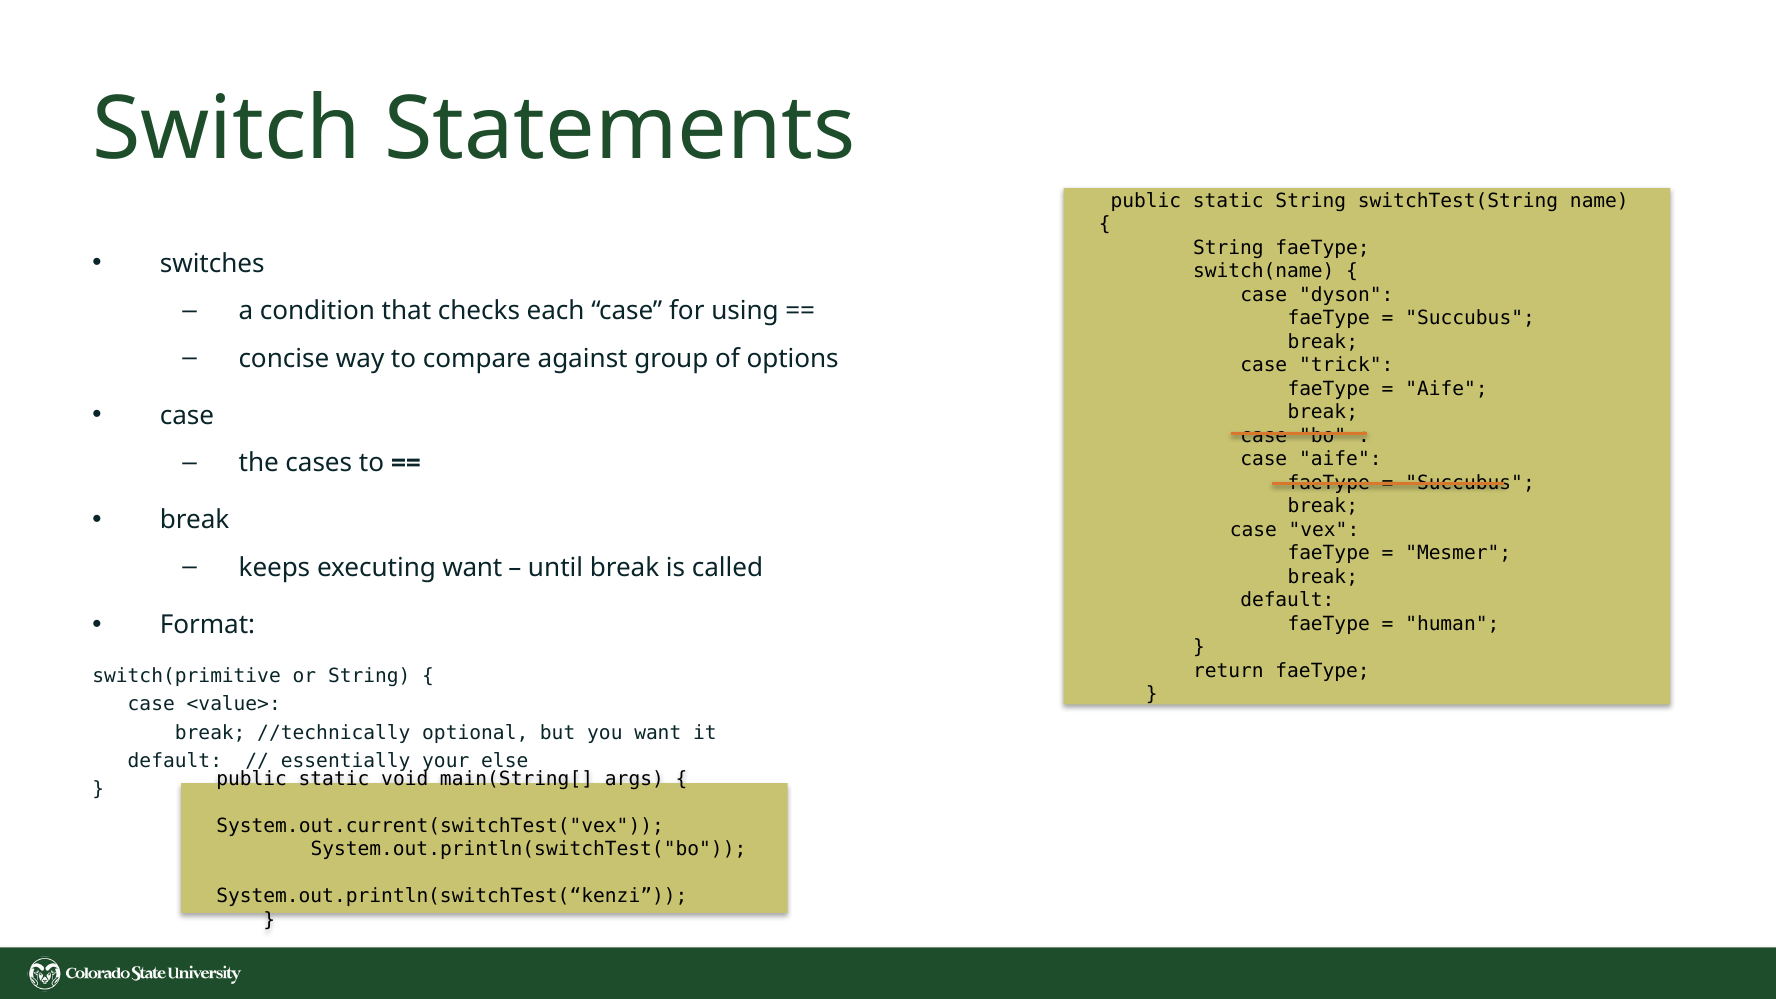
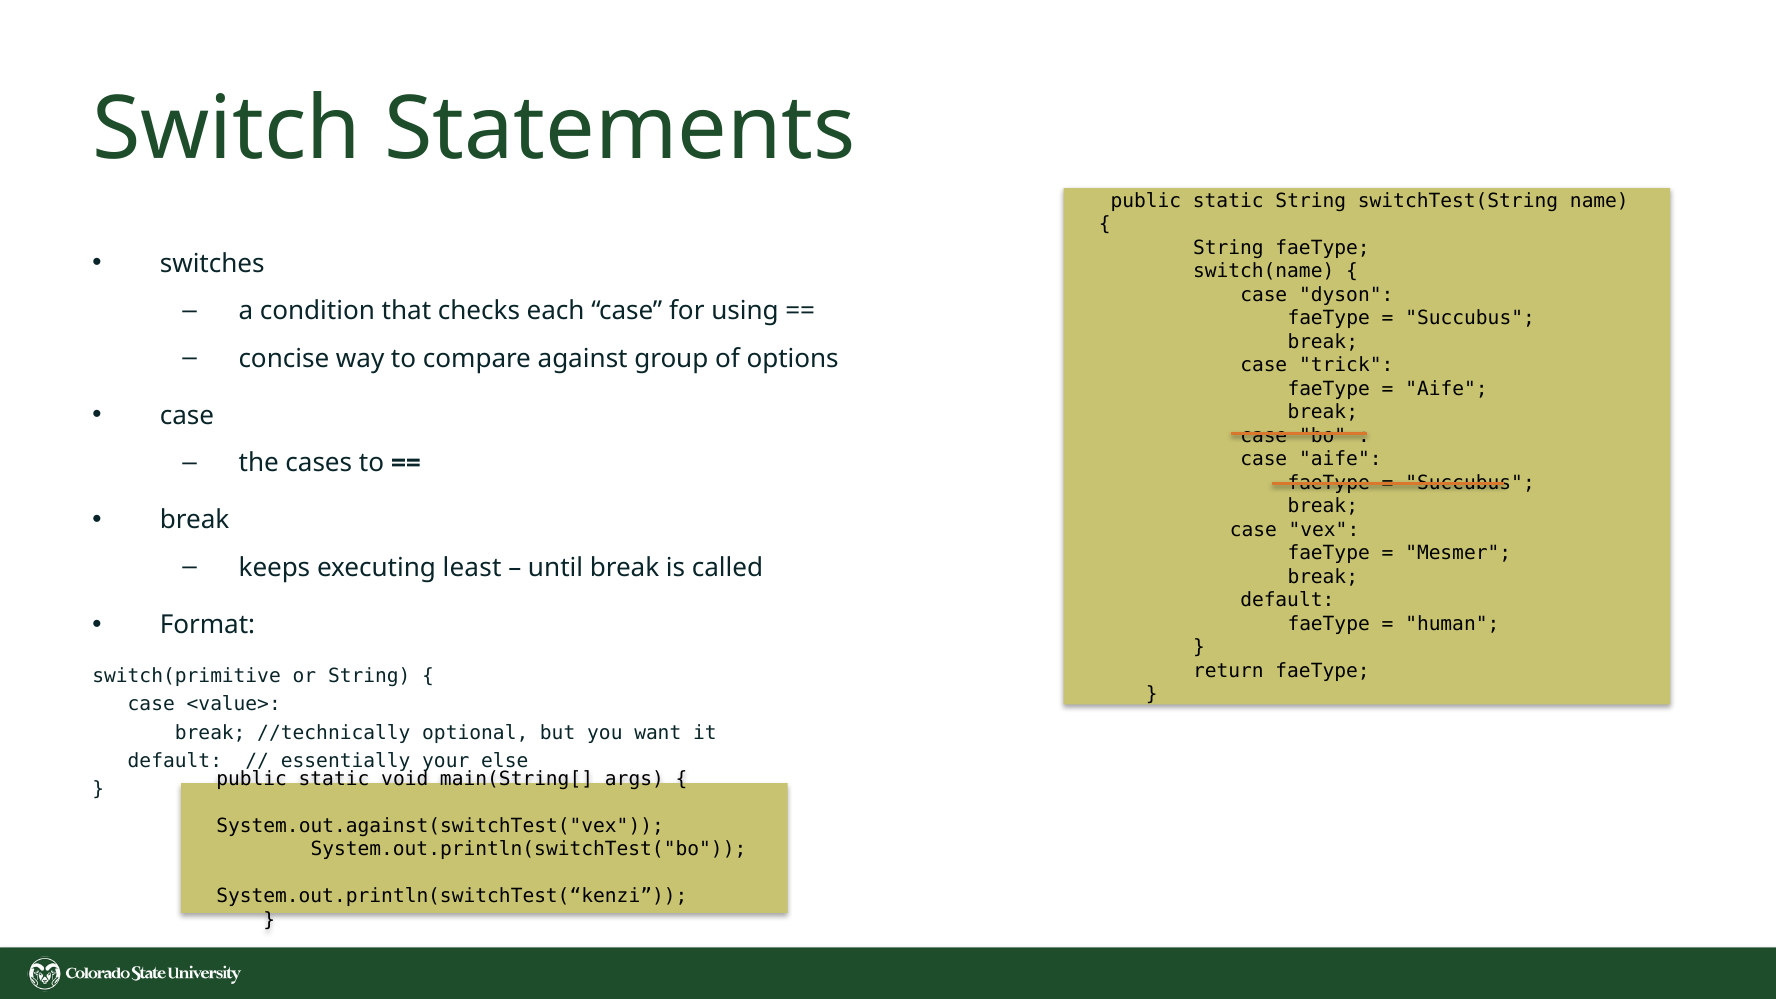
executing want: want -> least (472, 568)
System.out.current(switchTest("vex: System.out.current(switchTest("vex -> System.out.against(switchTest("vex (440, 826)
